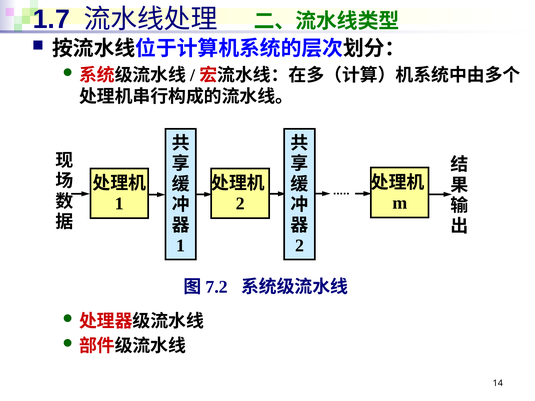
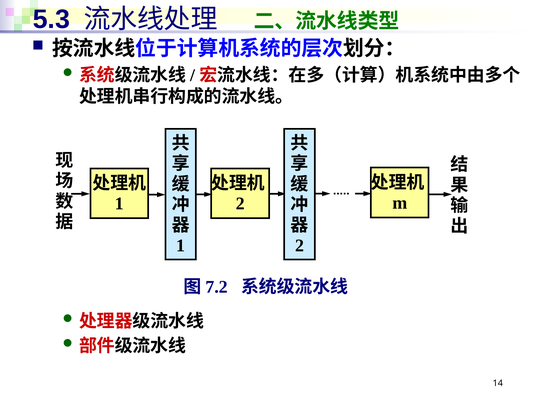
1.7: 1.7 -> 5.3 (51, 19)
